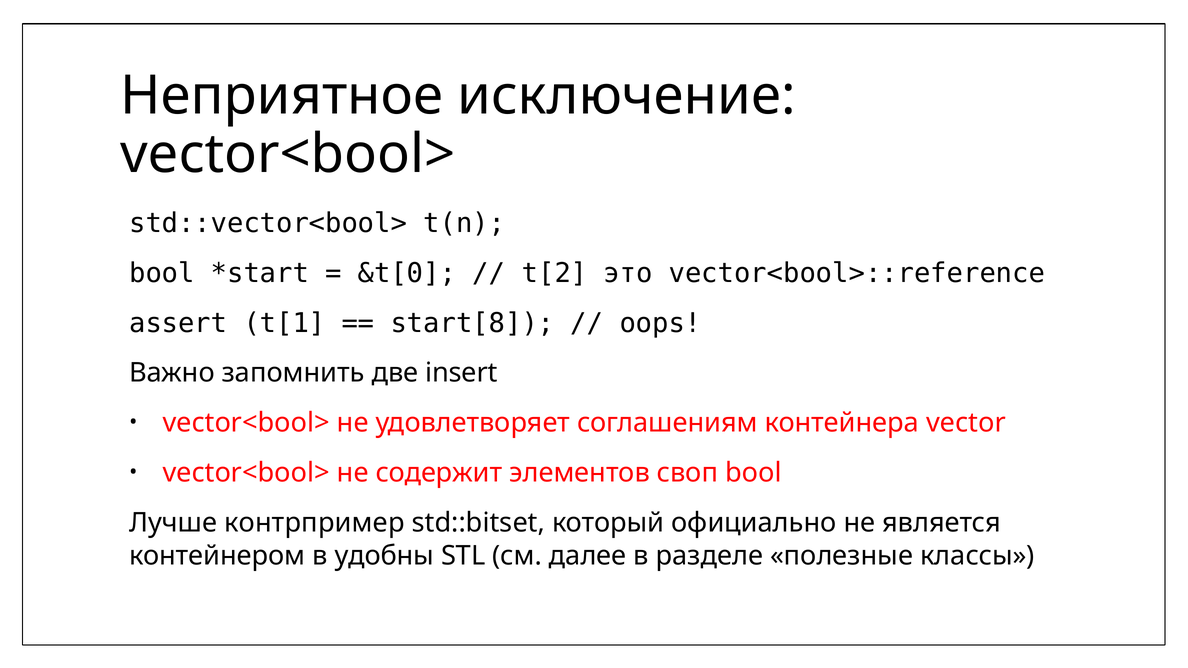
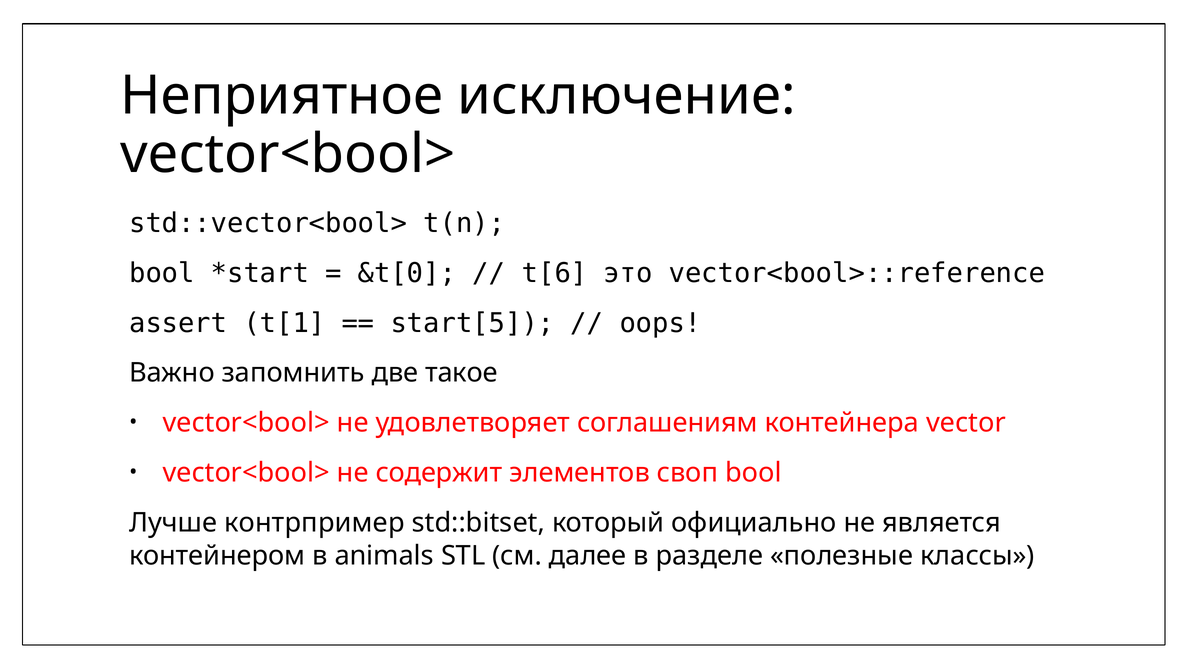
t[2: t[2 -> t[6 (555, 273)
start[8: start[8 -> start[5 (472, 323)
insert: insert -> такое (461, 373)
удобны: удобны -> animals (384, 556)
